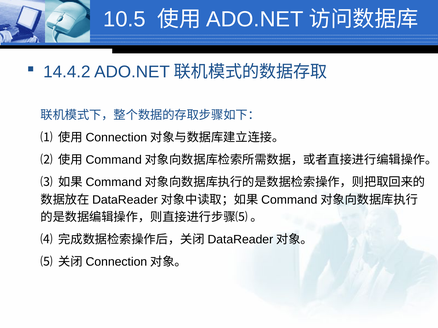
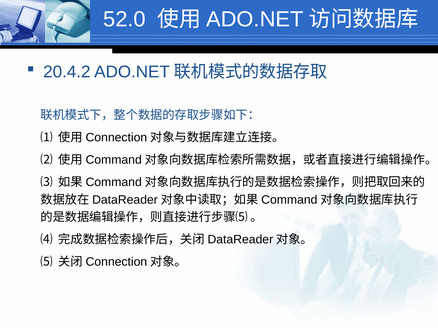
10.5: 10.5 -> 52.0 (125, 19)
14.4.2: 14.4.2 -> 20.4.2 (67, 72)
